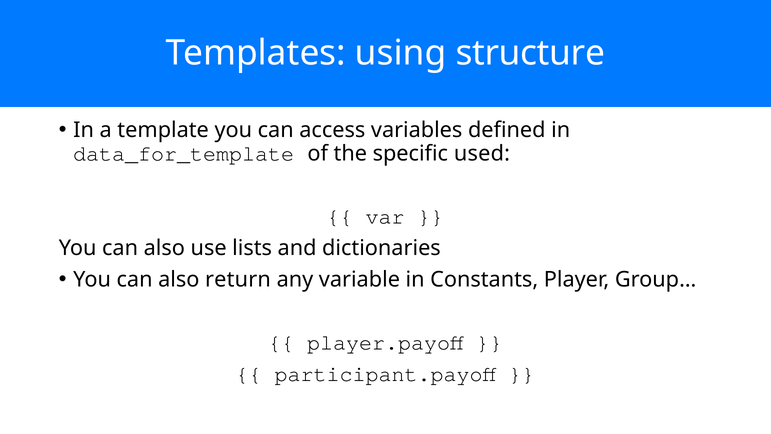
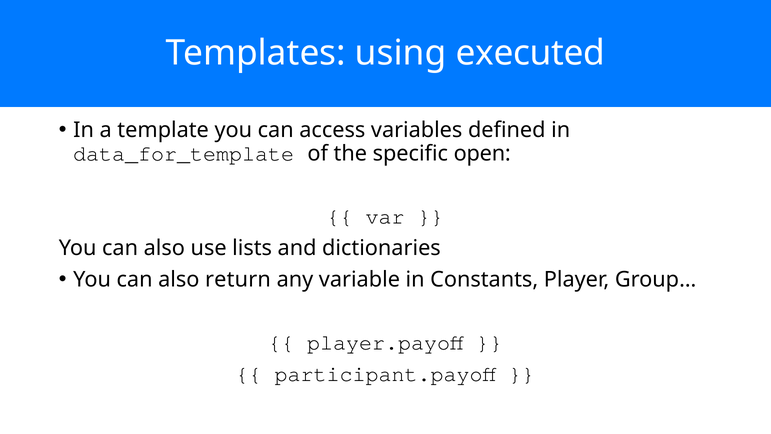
structure: structure -> executed (530, 53)
used: used -> open (482, 153)
